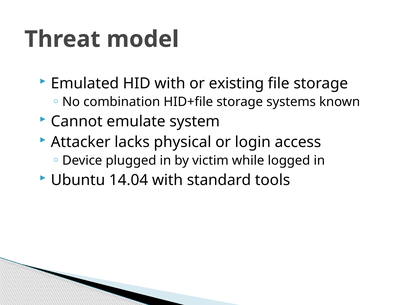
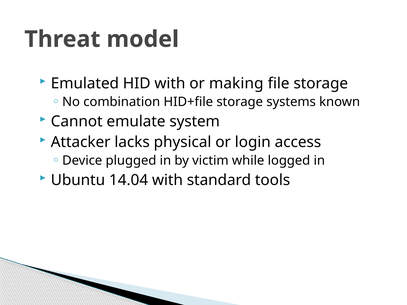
existing: existing -> making (236, 83)
